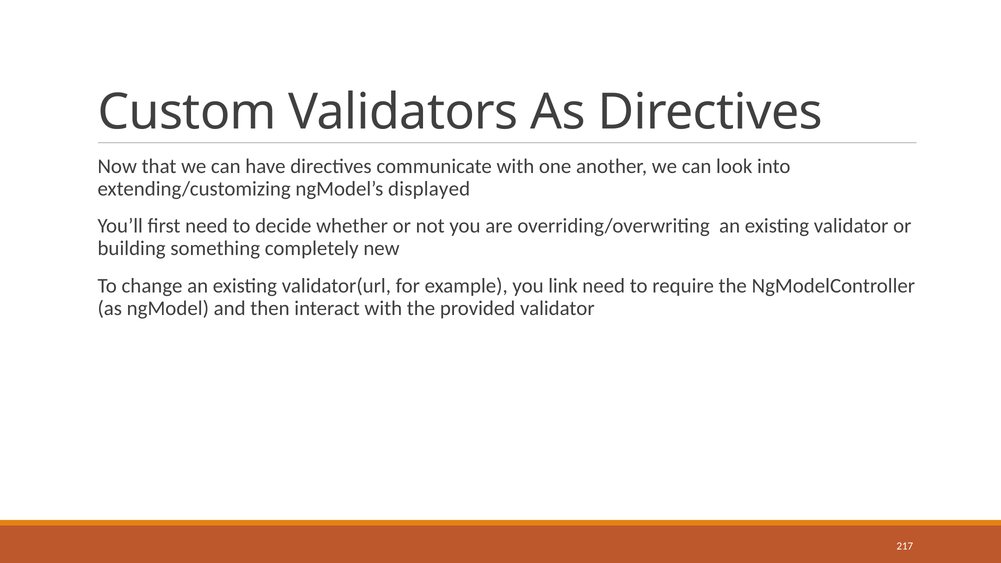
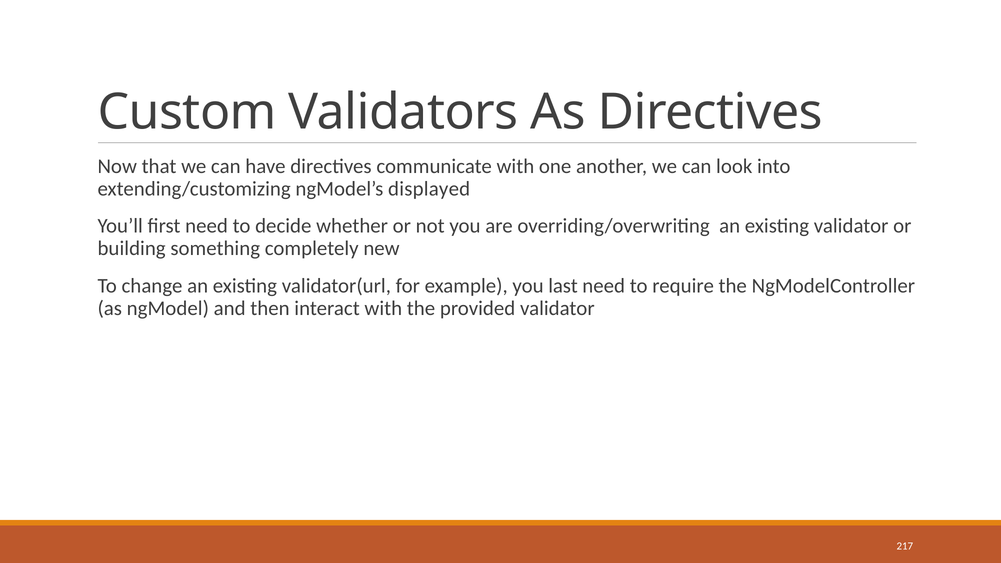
link: link -> last (563, 286)
